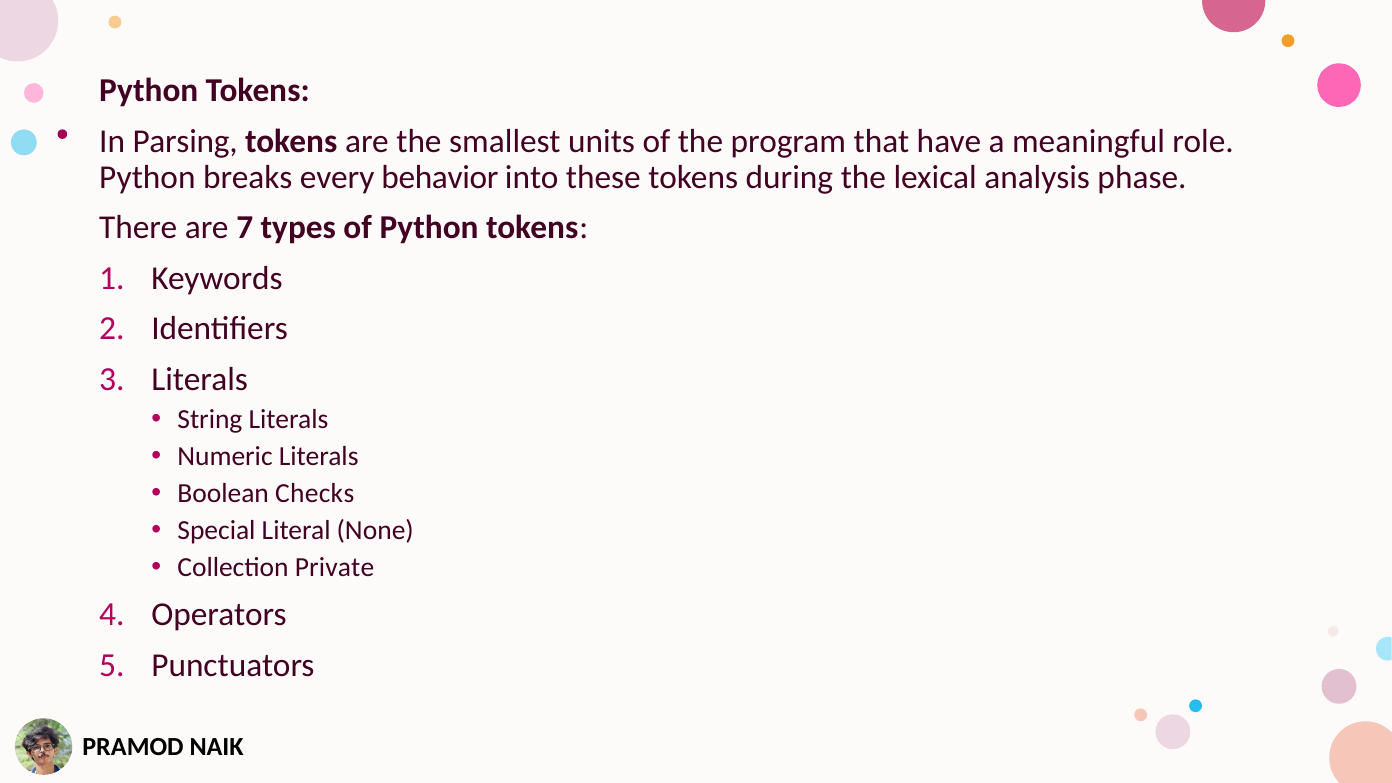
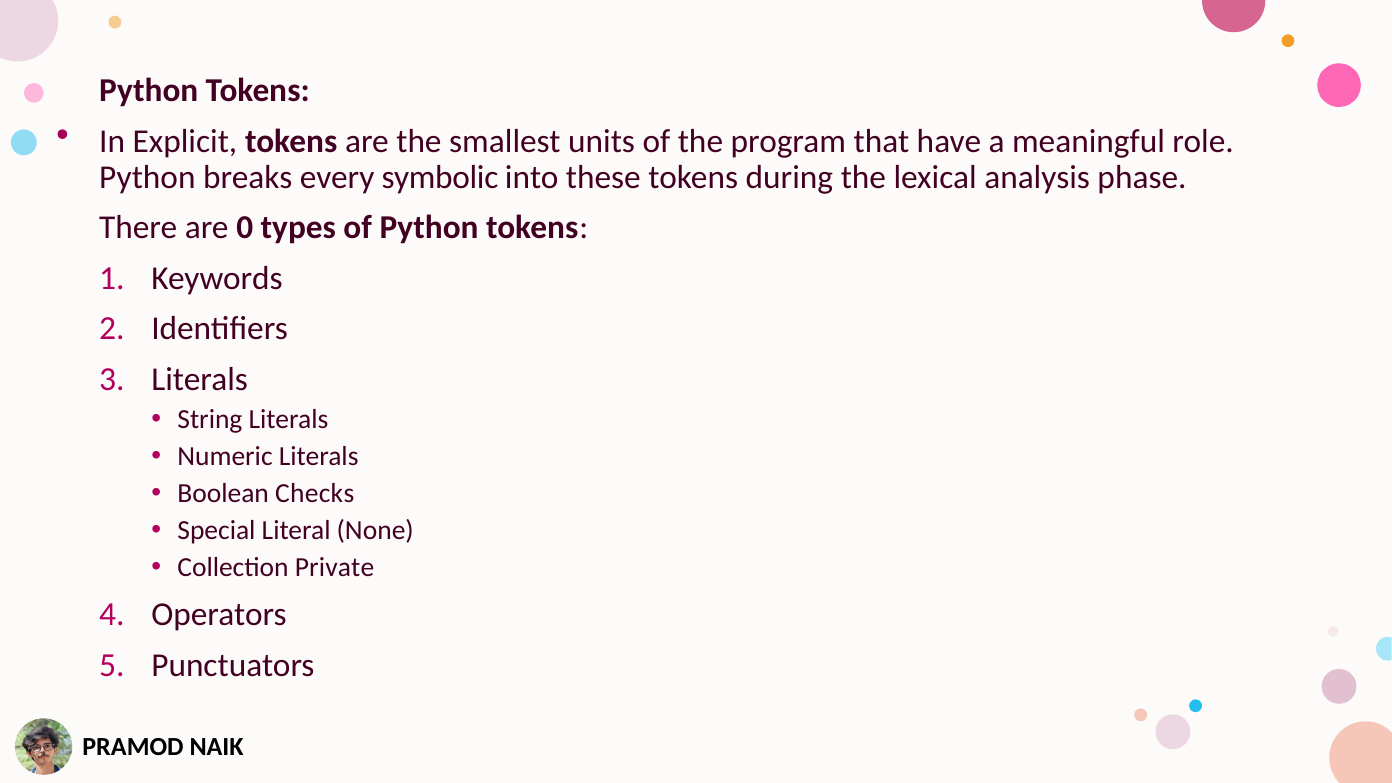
Parsing: Parsing -> Explicit (185, 141)
behavior: behavior -> symbolic (440, 177)
7: 7 -> 0 (245, 228)
